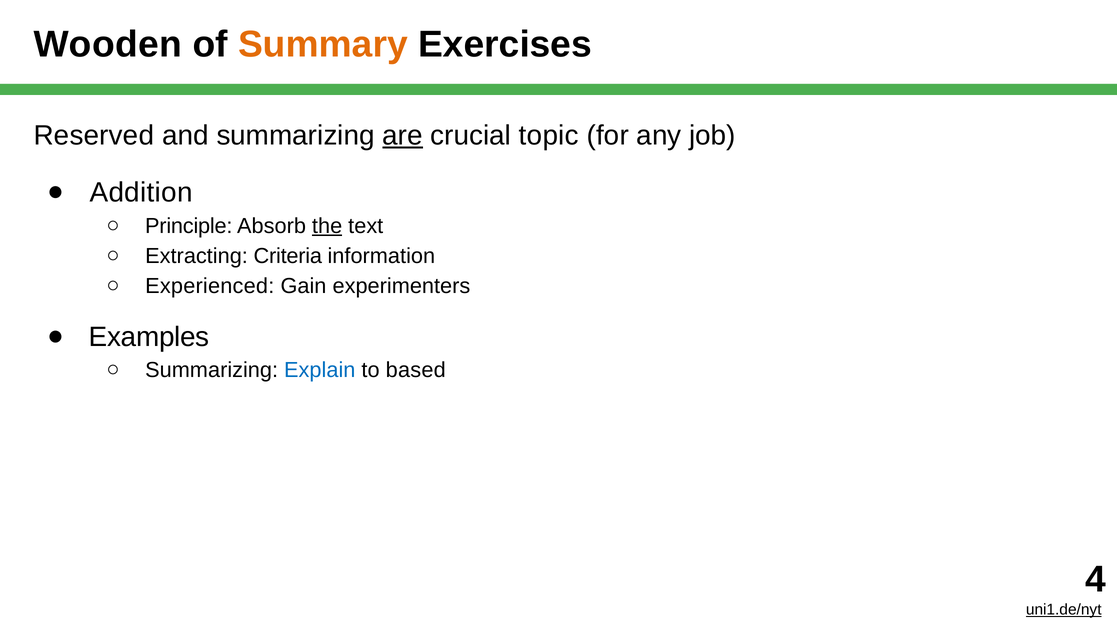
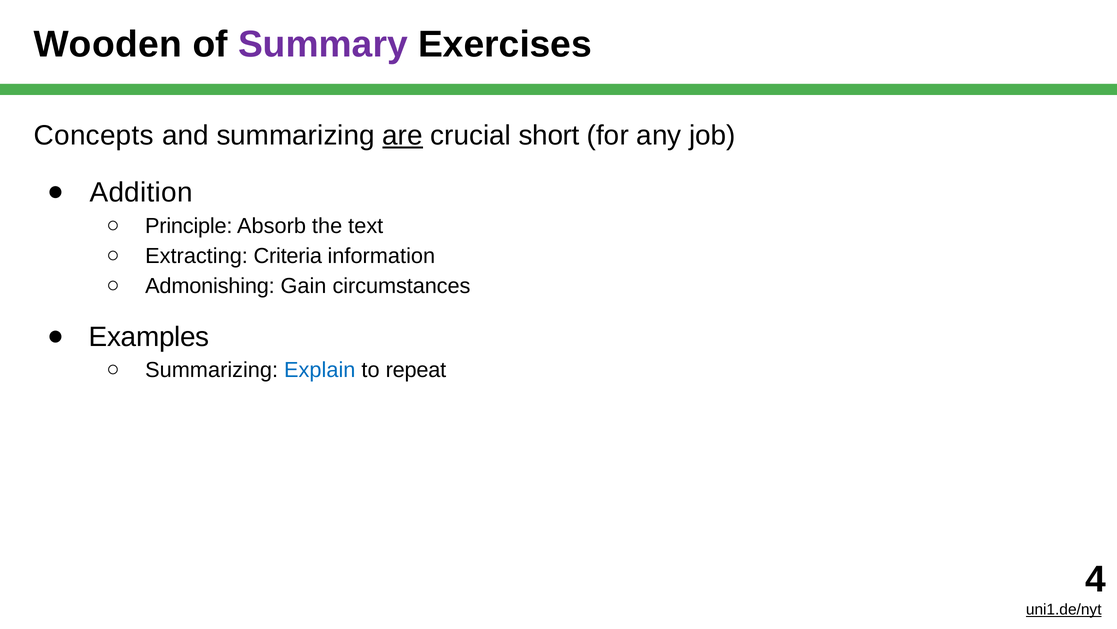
Summary colour: orange -> purple (323, 44)
Reserved: Reserved -> Concepts (94, 135)
topic: topic -> short (549, 135)
the underline: present -> none (327, 226)
Experienced: Experienced -> Admonishing (210, 286)
experimenters: experimenters -> circumstances (401, 286)
based: based -> repeat (416, 370)
